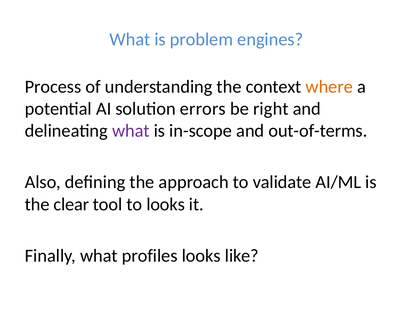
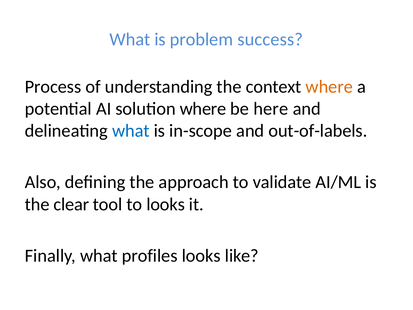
engines: engines -> success (270, 40)
solution errors: errors -> where (203, 109)
right: right -> here (271, 109)
what colour: purple -> blue (131, 131)
out-of-terms: out-of-terms -> out-of-labels (318, 131)
